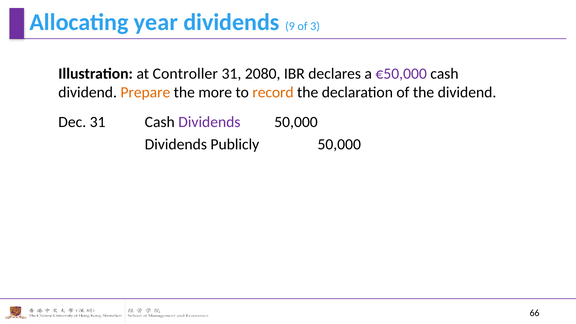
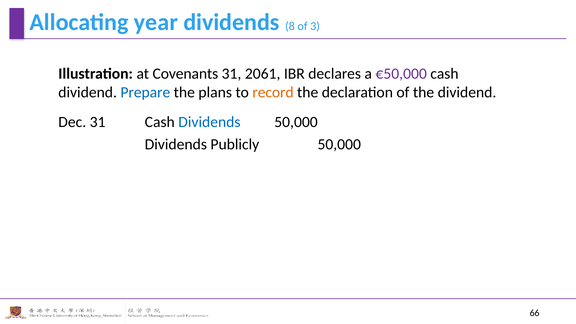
9: 9 -> 8 (290, 26)
Controller: Controller -> Covenants (185, 74)
2080: 2080 -> 2061 (263, 74)
Prepare colour: orange -> blue (145, 93)
more: more -> plans (215, 93)
Dividends colour: purple -> blue (209, 122)
